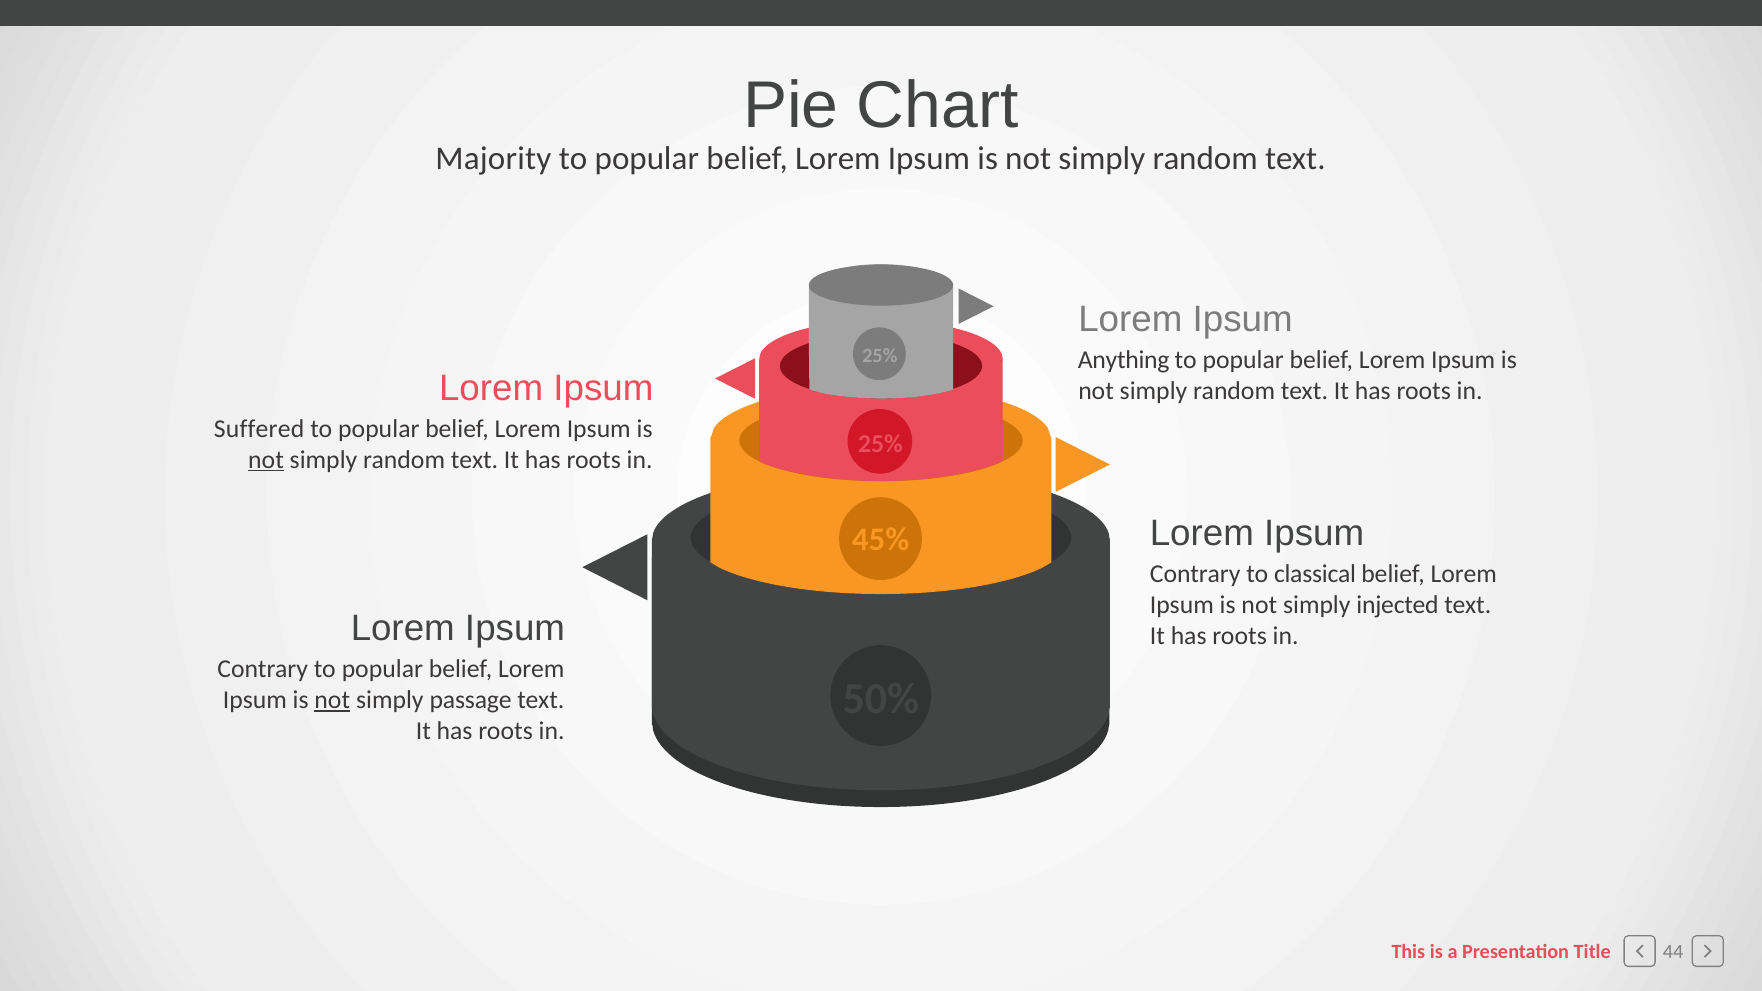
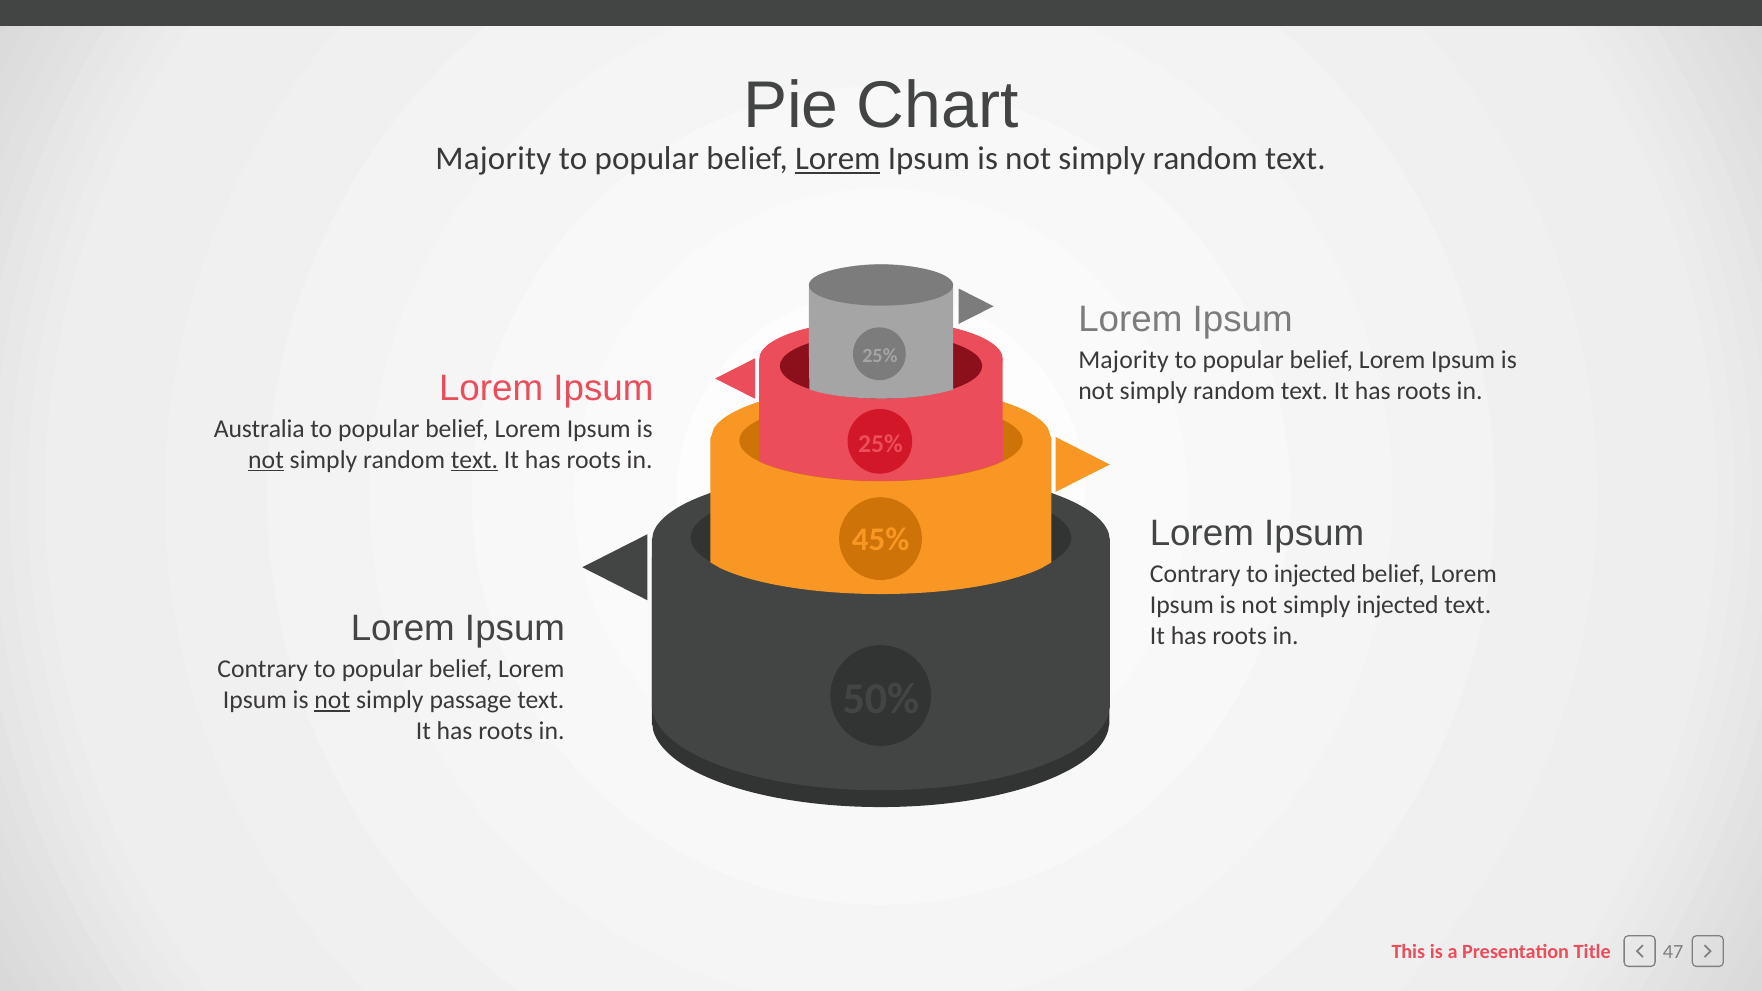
Lorem underline: none -> present (838, 159)
Anything: Anything -> Majority (1123, 360)
Suffered: Suffered -> Australia (259, 429)
text underline: none -> present (475, 460)
to classical: classical -> injected (1315, 574)
44: 44 -> 47 (1673, 952)
